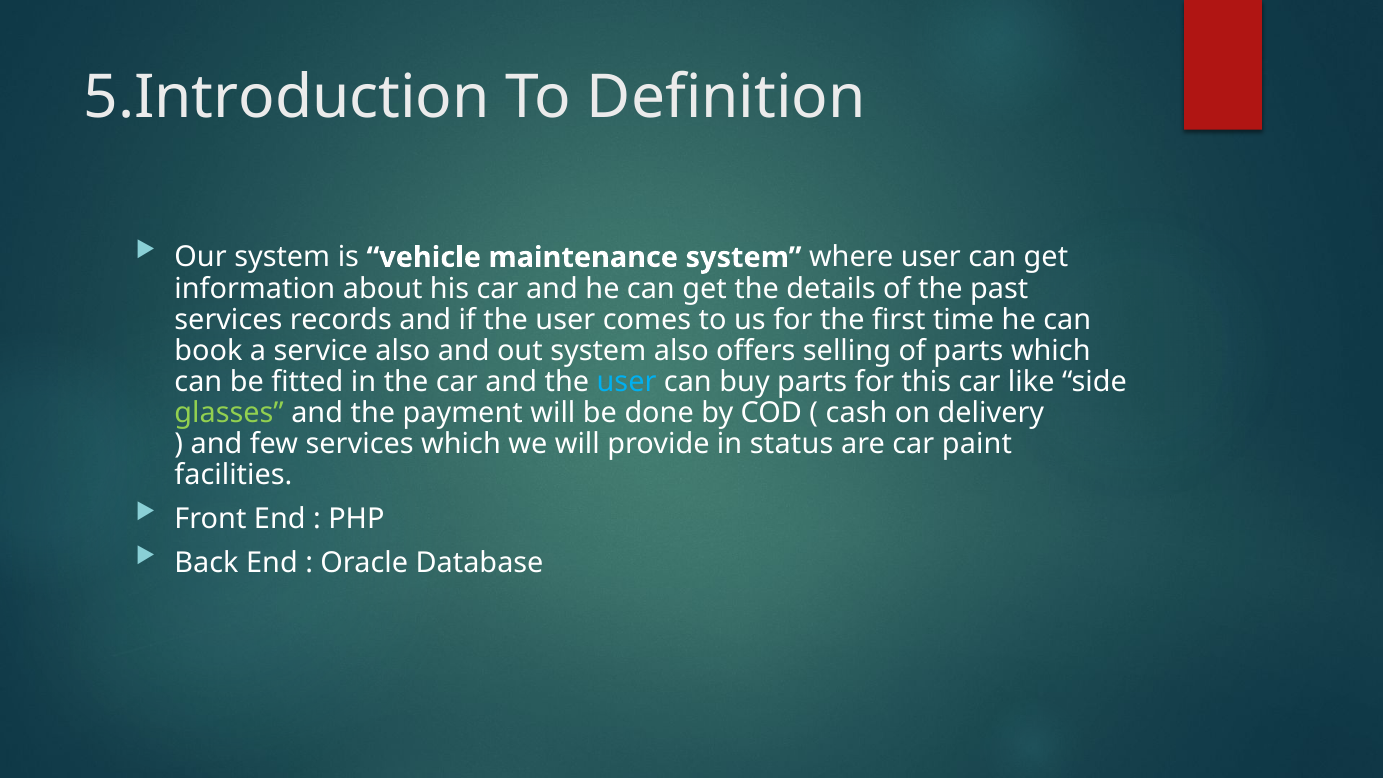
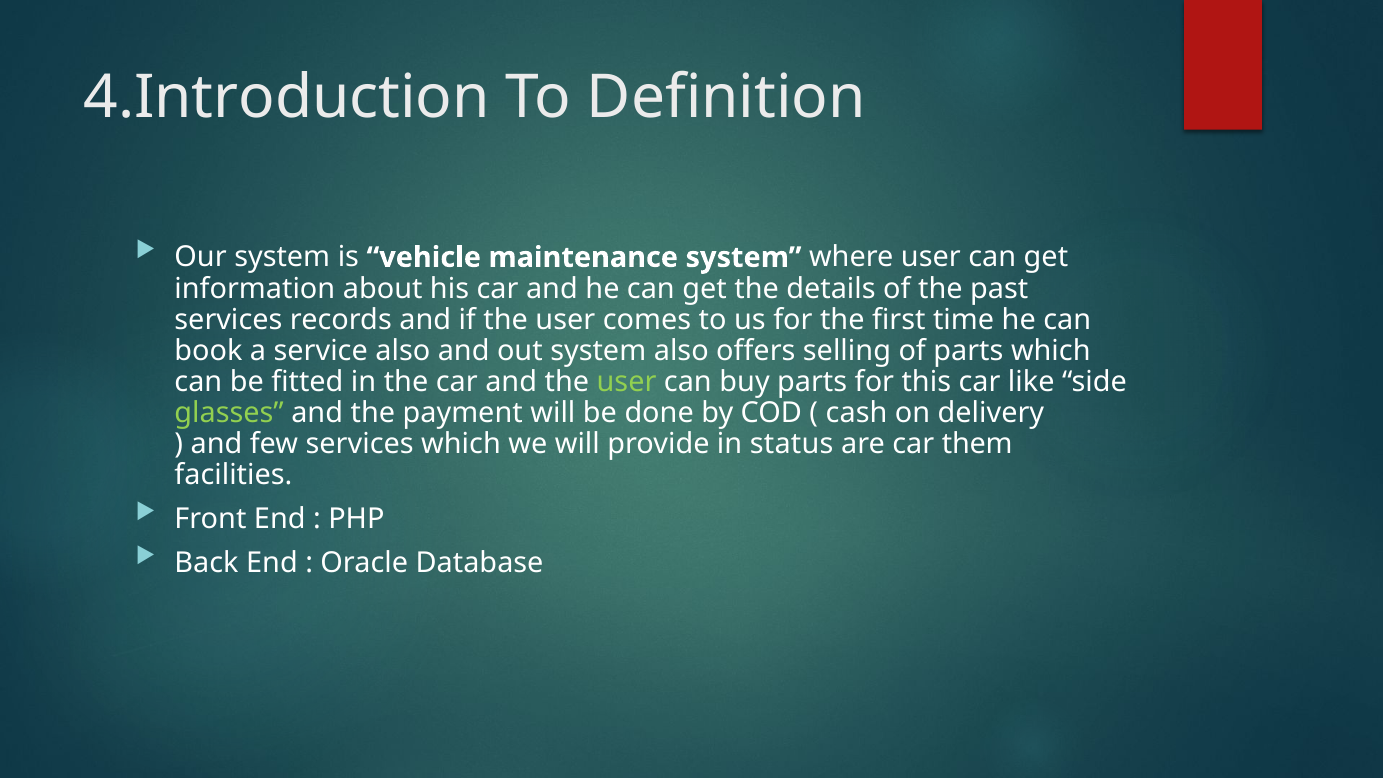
5.Introduction: 5.Introduction -> 4.Introduction (287, 97)
user colour: light blue -> light green (627, 382)
paint: paint -> them (977, 444)
